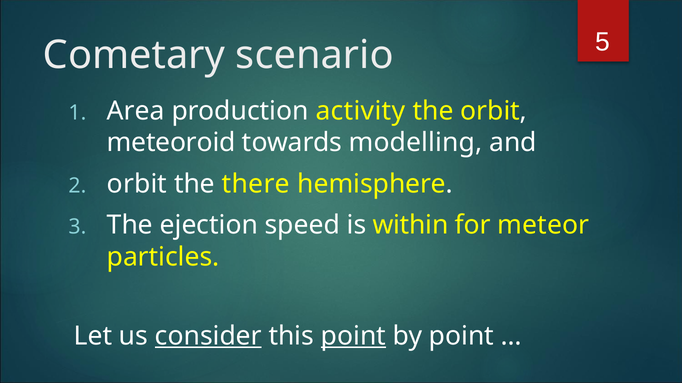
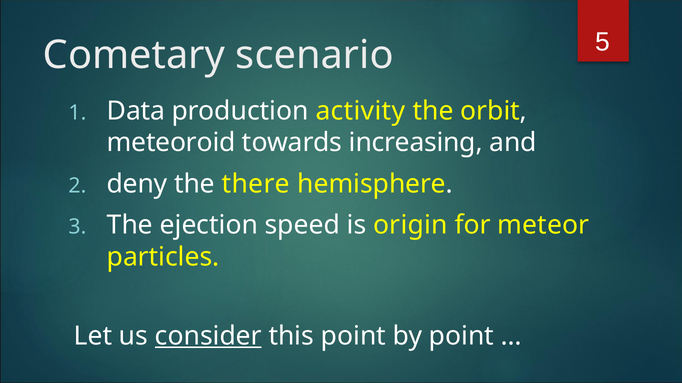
Area: Area -> Data (136, 111)
modelling: modelling -> increasing (416, 143)
orbit: orbit -> deny (137, 184)
within: within -> origin (410, 225)
point underline: present -> none (353, 336)
